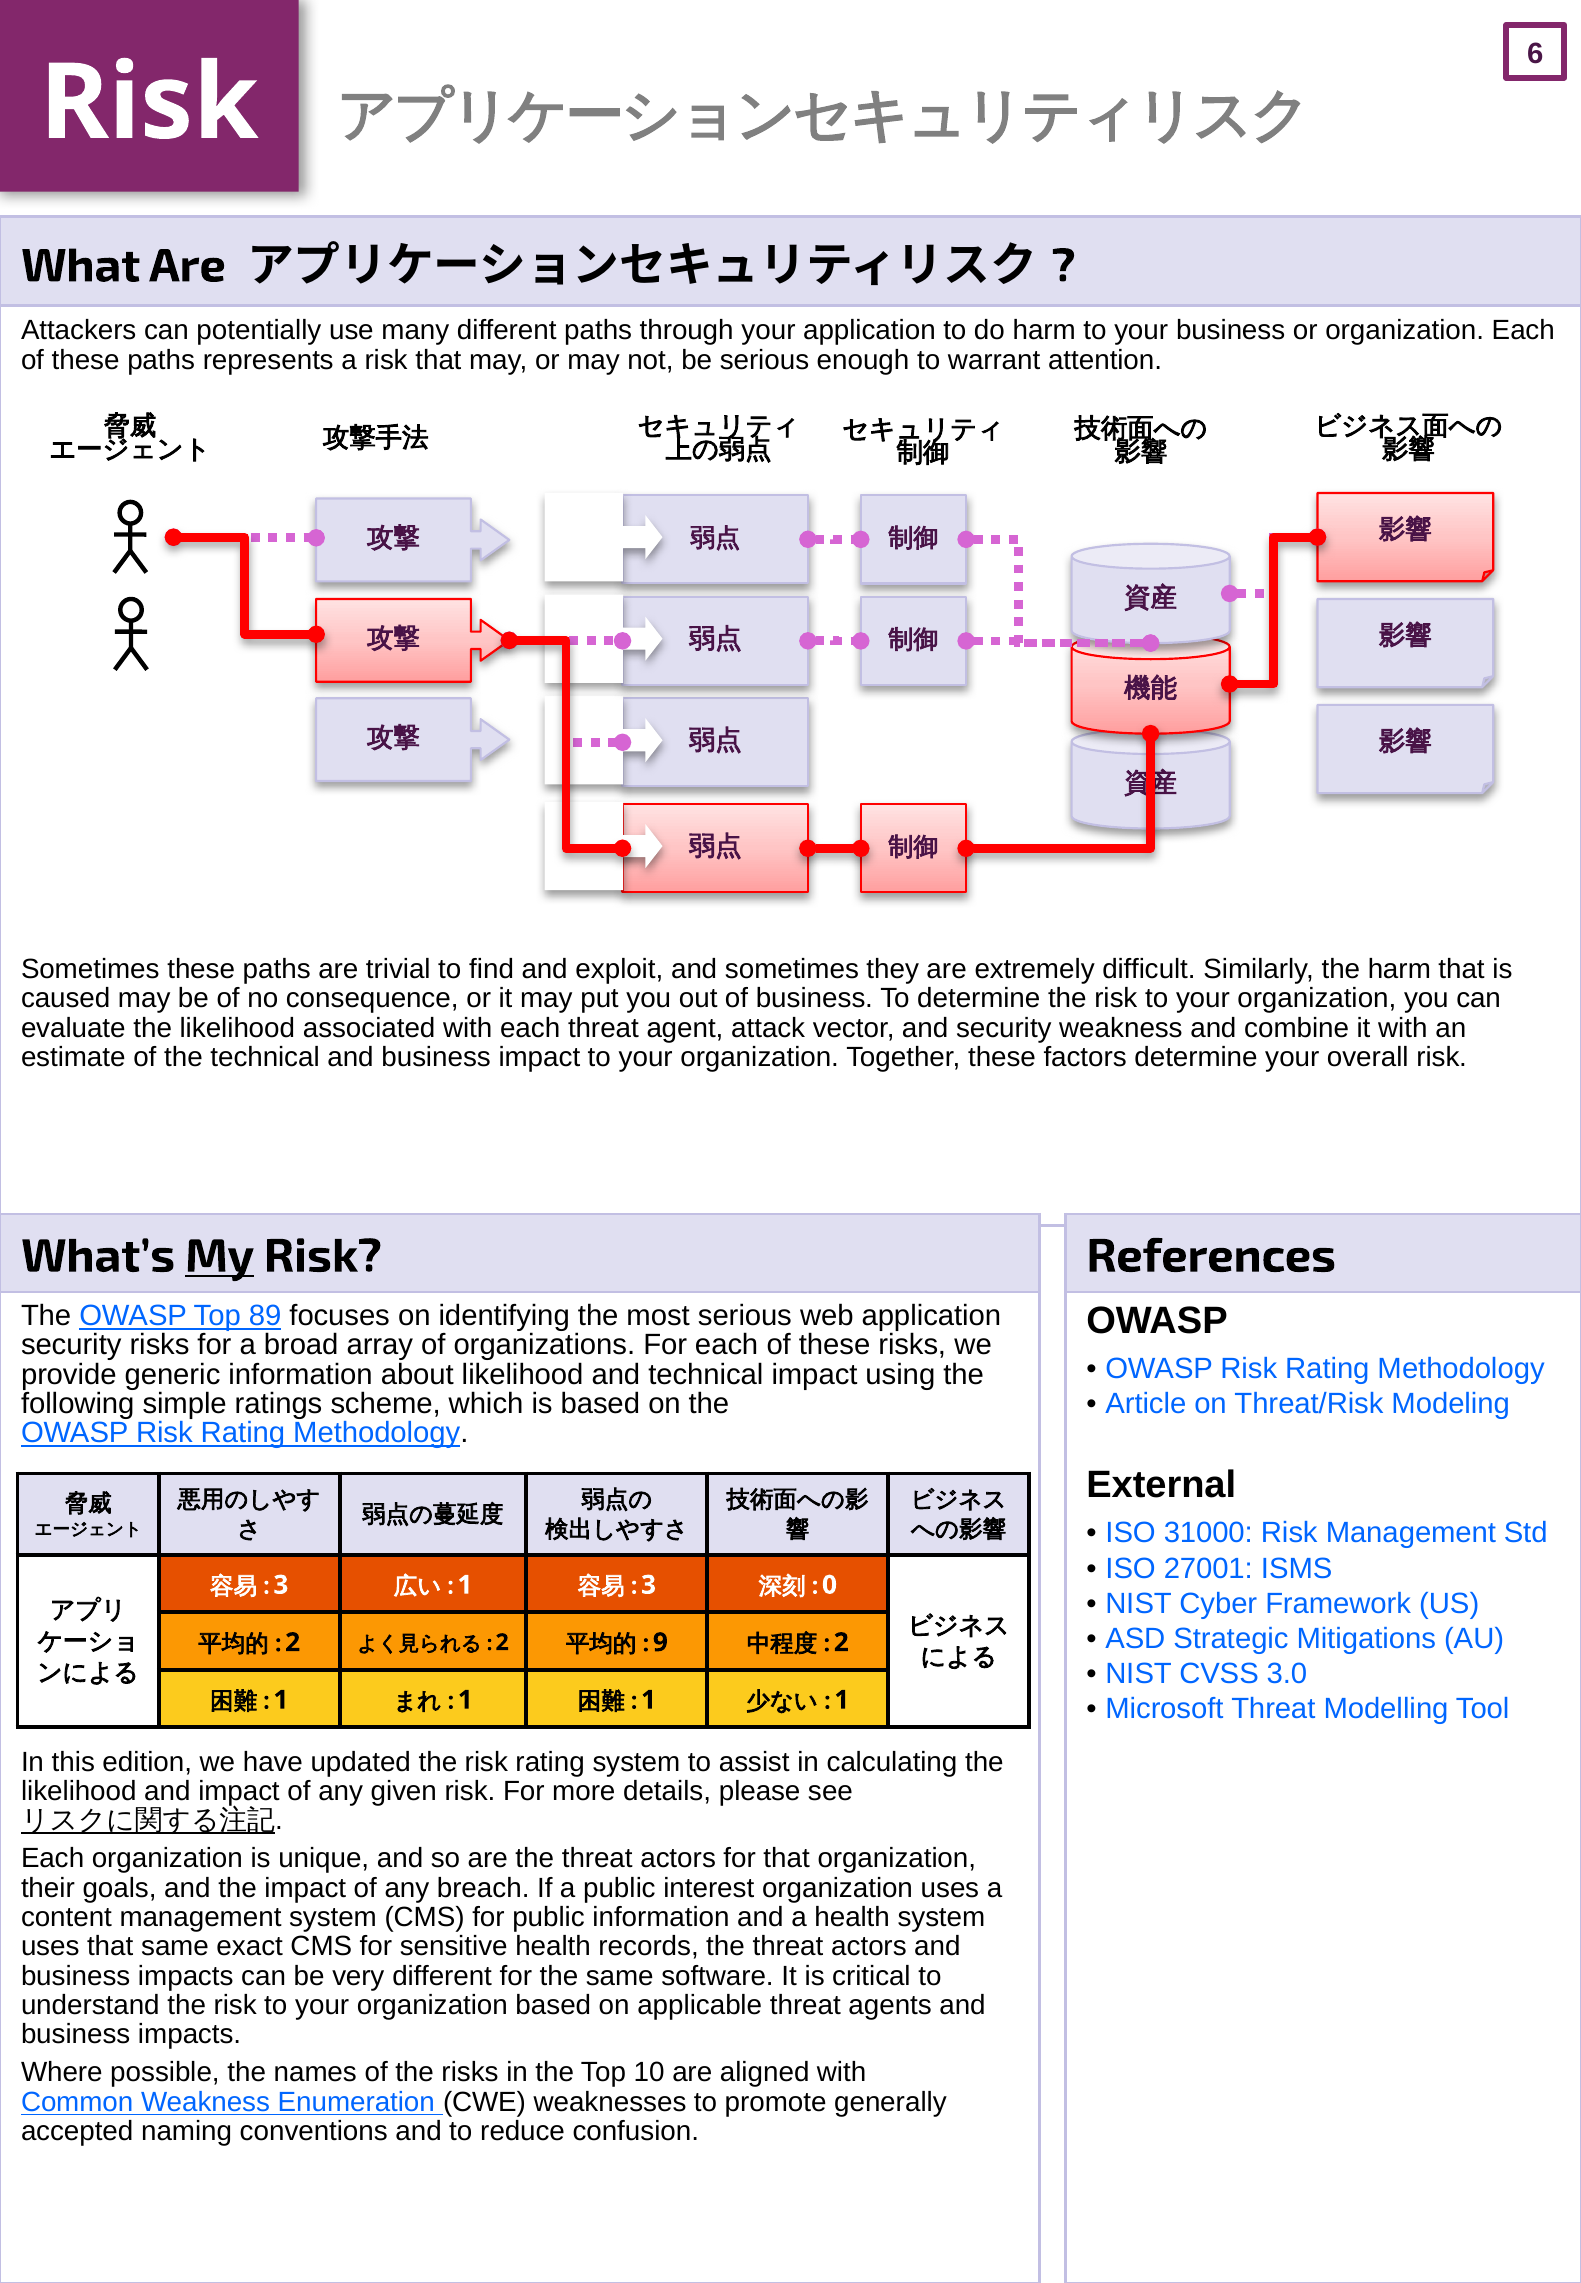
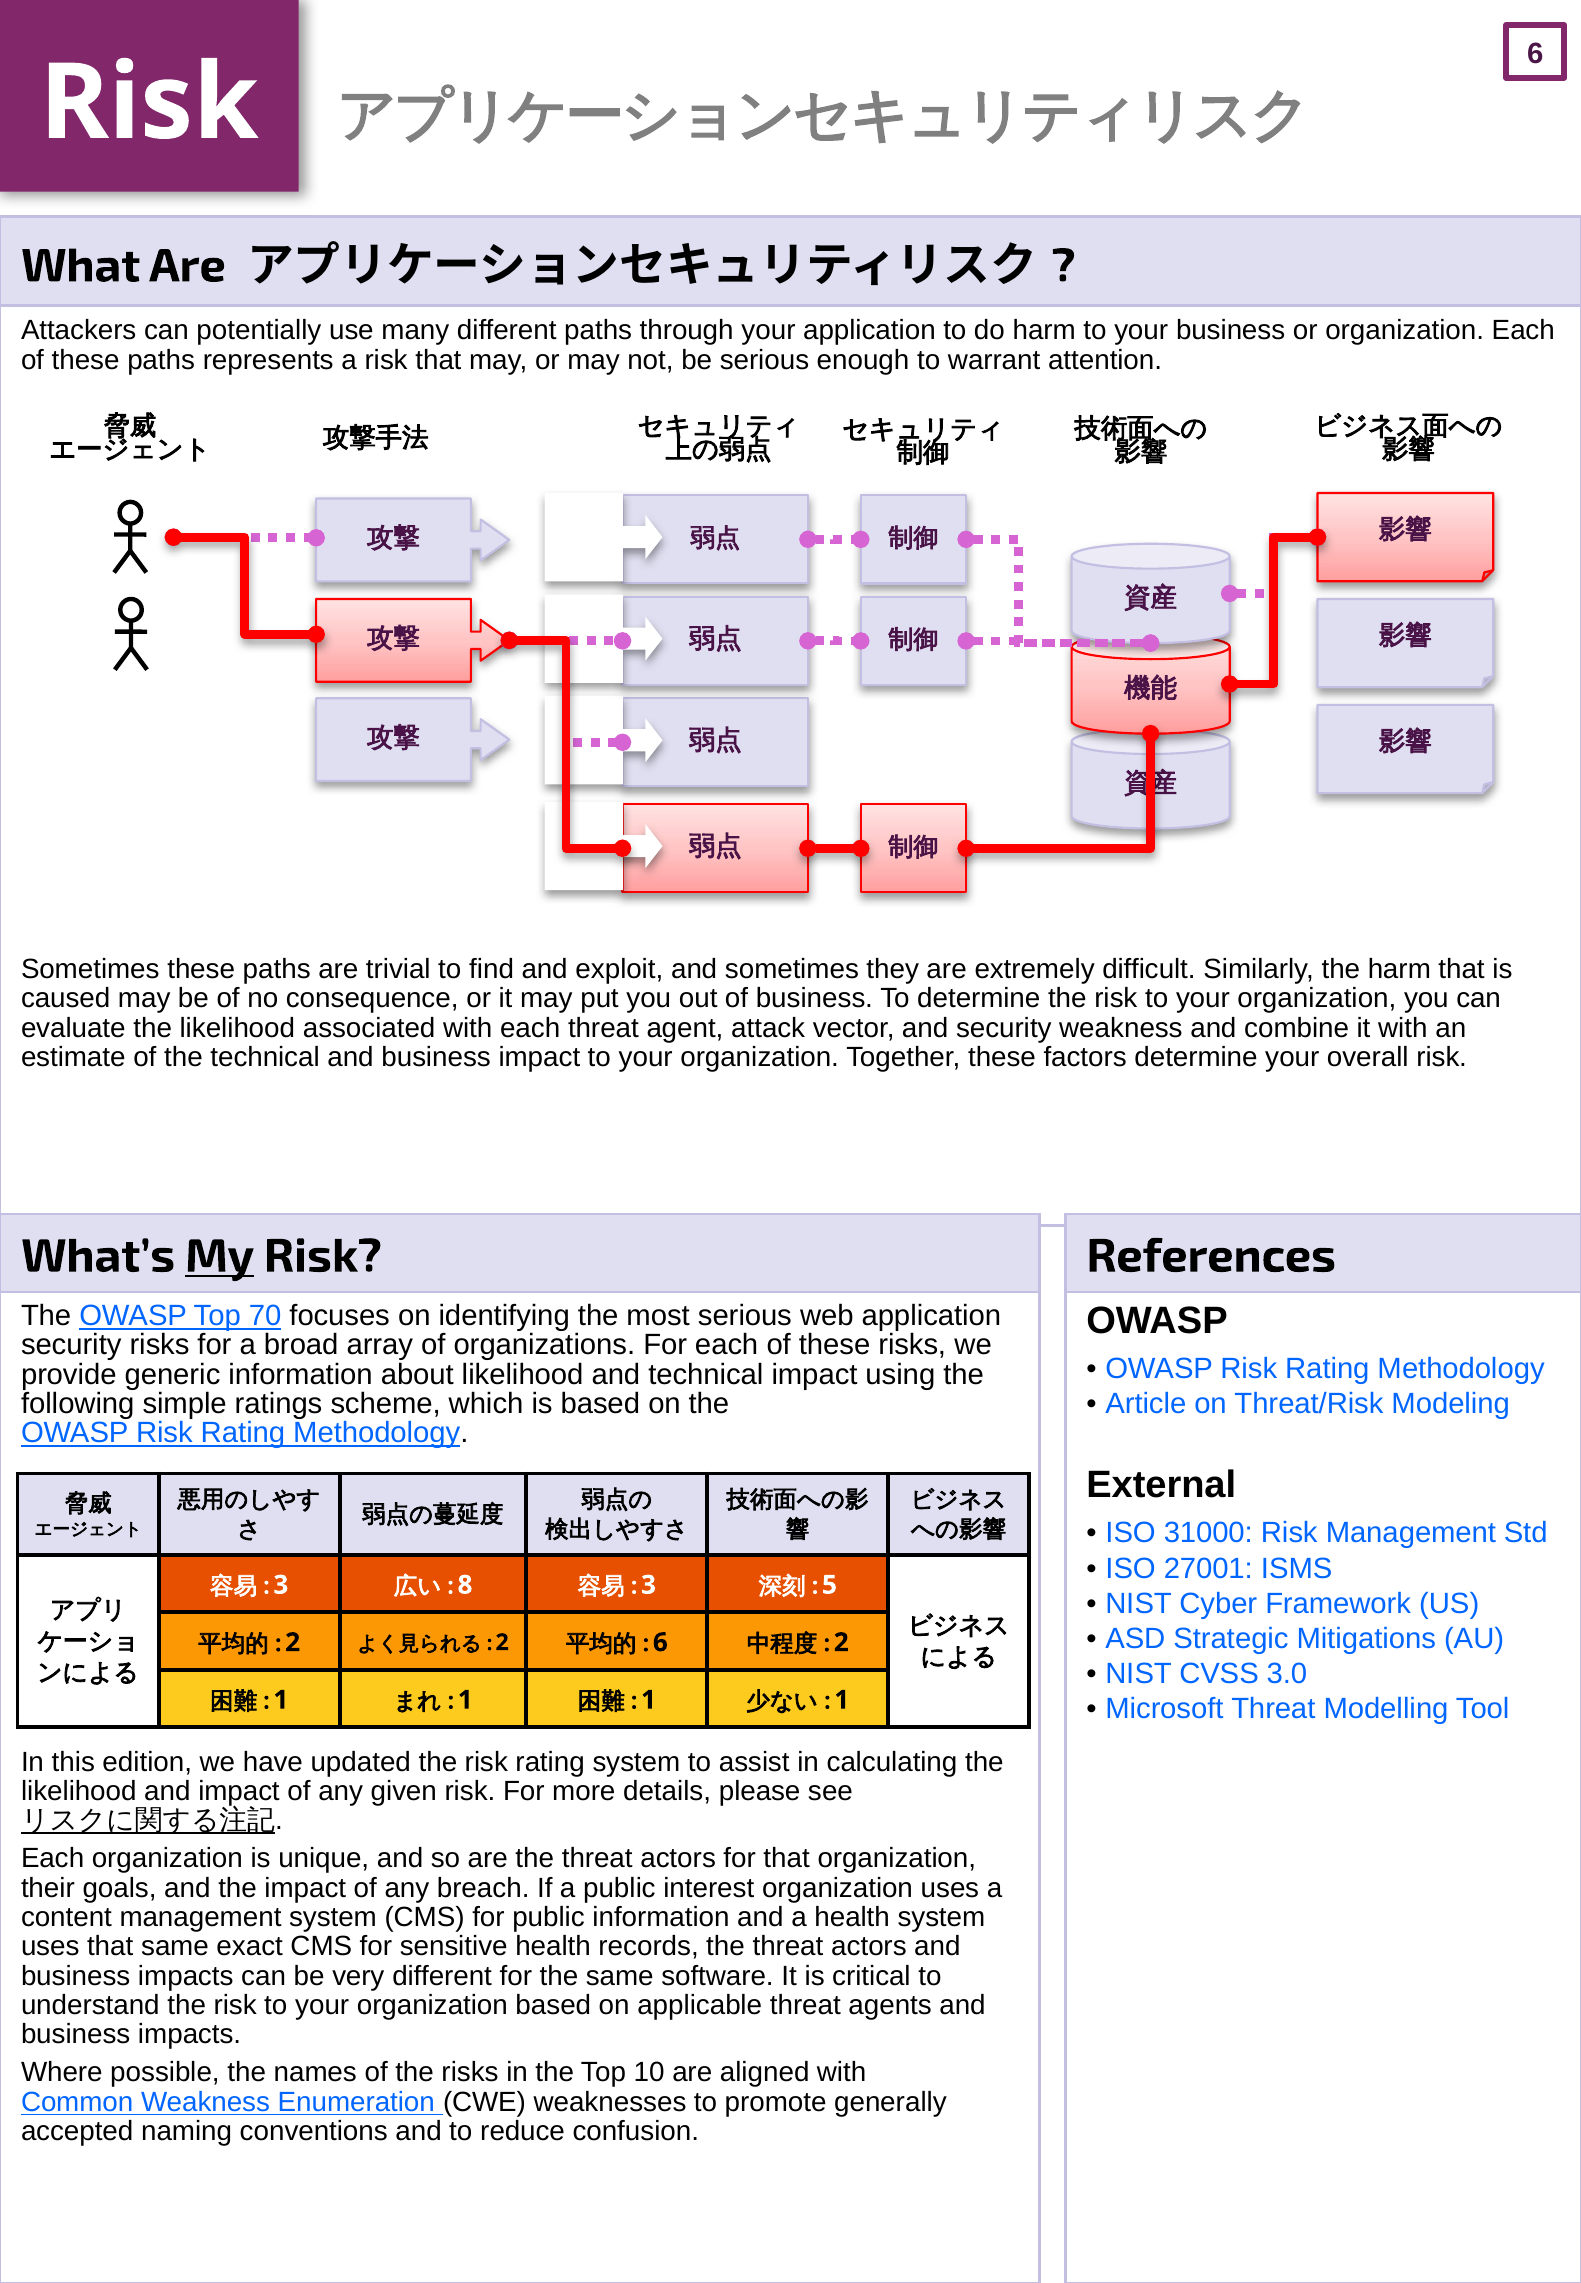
89: 89 -> 70 (265, 1316)
1: 1 -> 8 (465, 1585)
0: 0 -> 5 (830, 1585)
9: 9 -> 6 (660, 1643)
